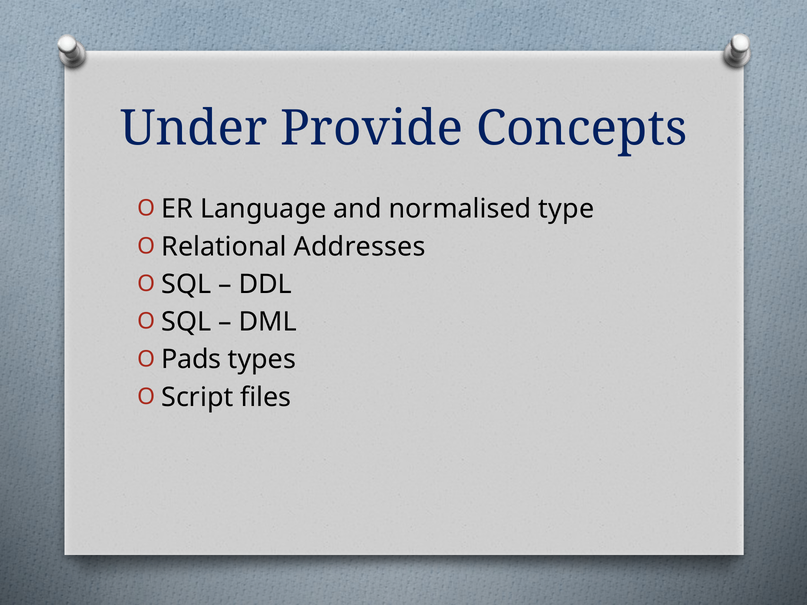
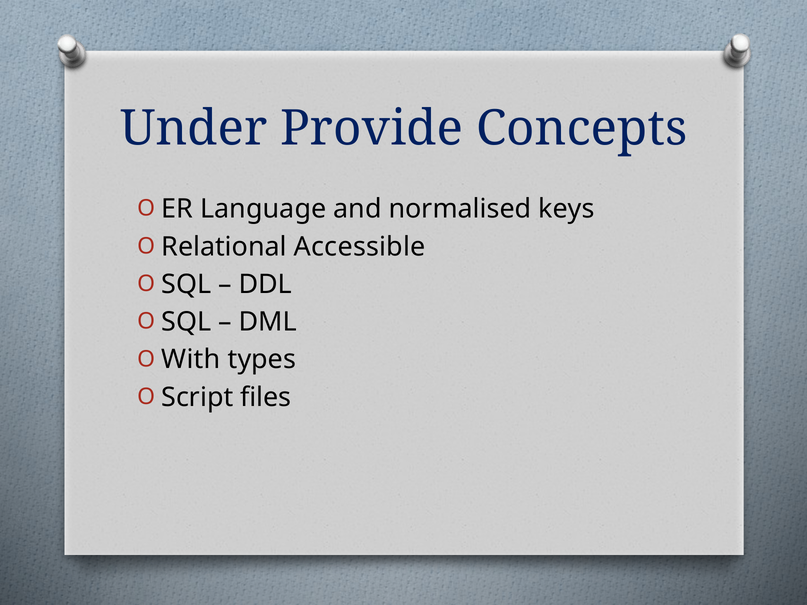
type: type -> keys (566, 209)
Addresses: Addresses -> Accessible (360, 247)
Pads: Pads -> With (191, 360)
